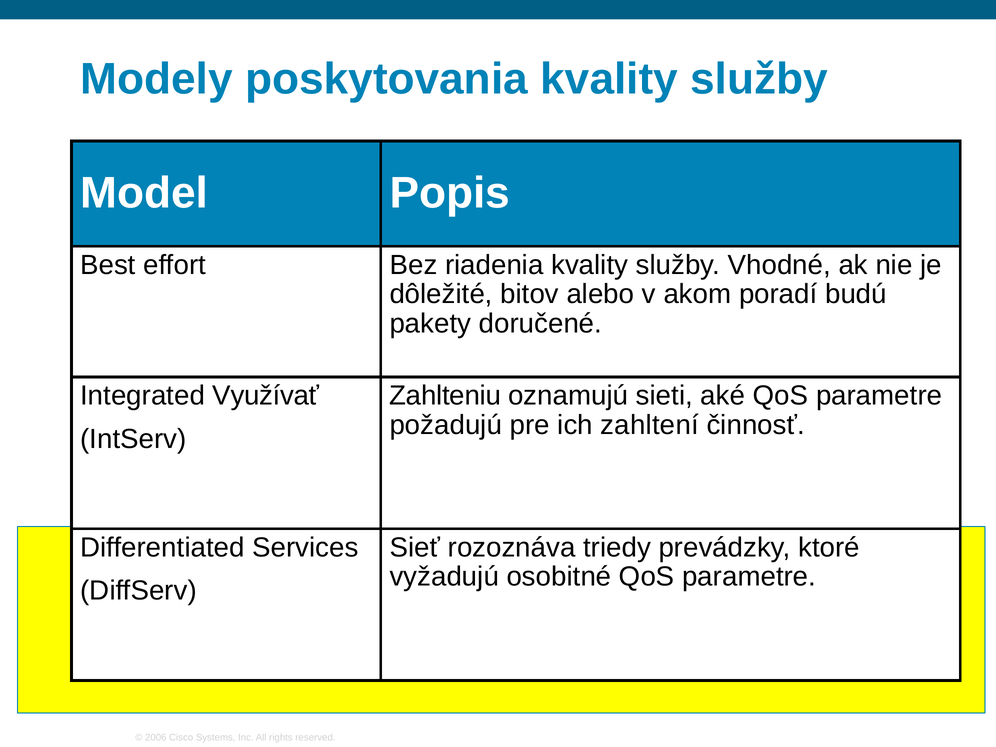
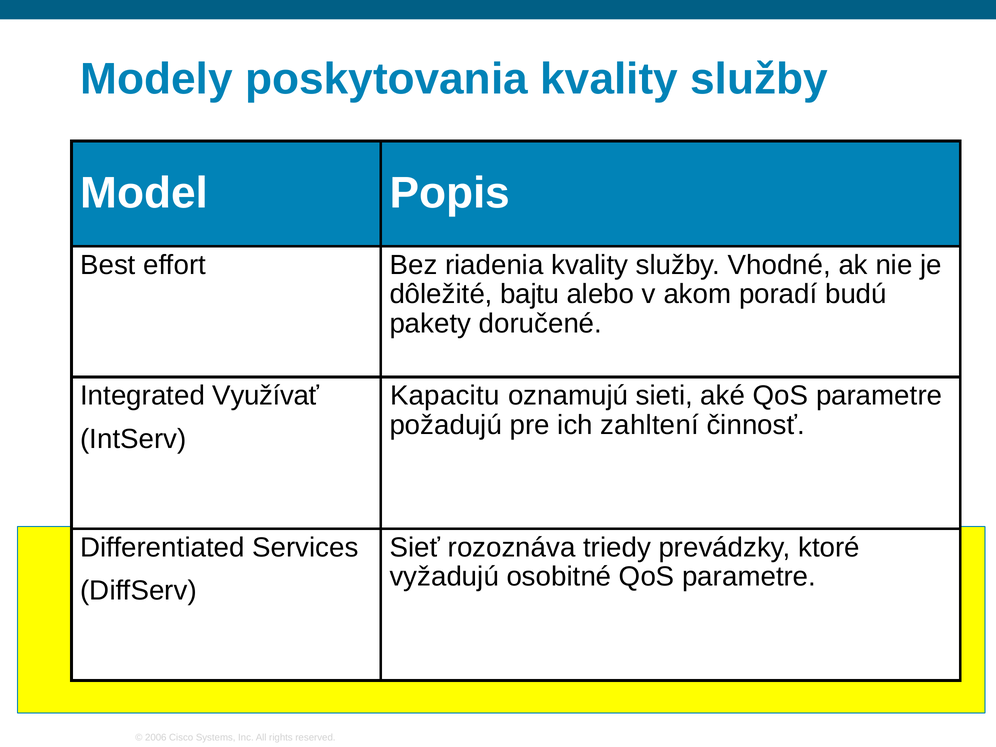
bitov: bitov -> bajtu (530, 294)
Zahlteniu: Zahlteniu -> Kapacitu (445, 396)
